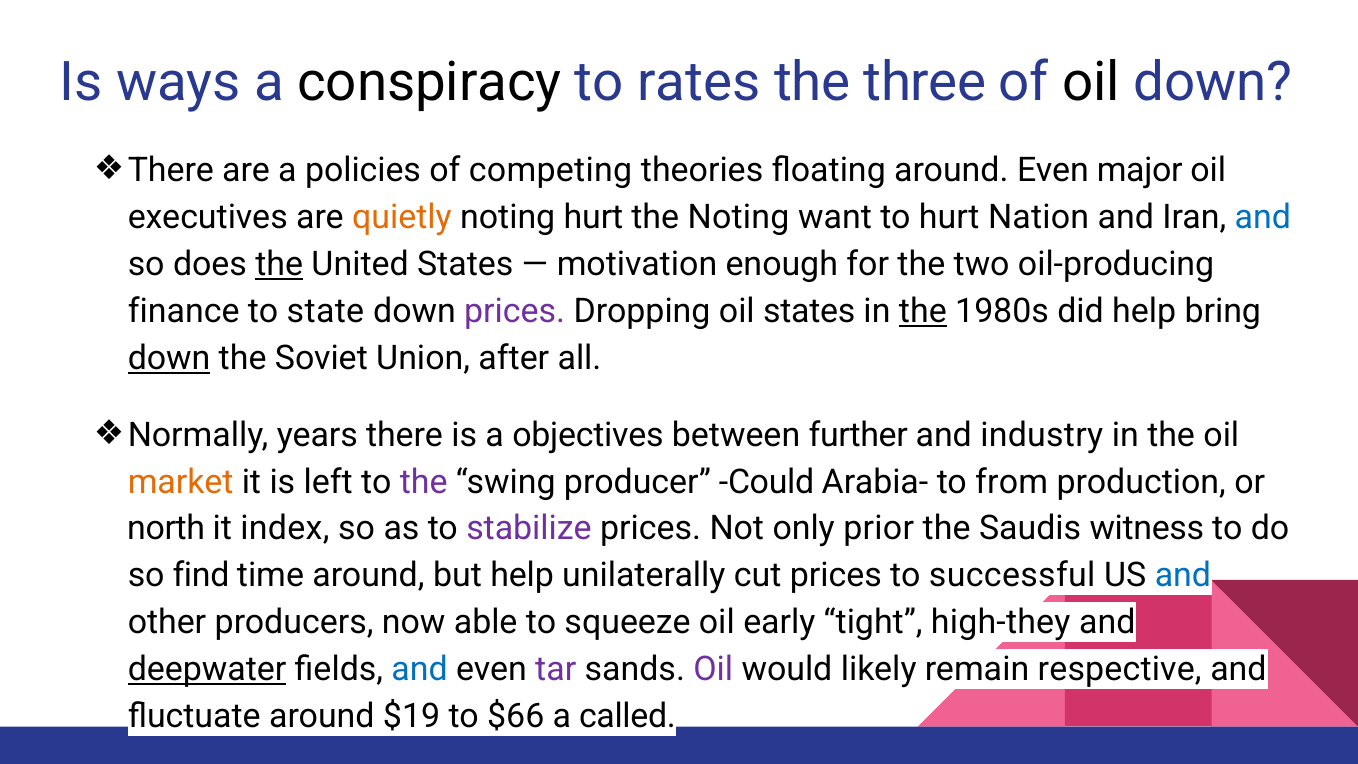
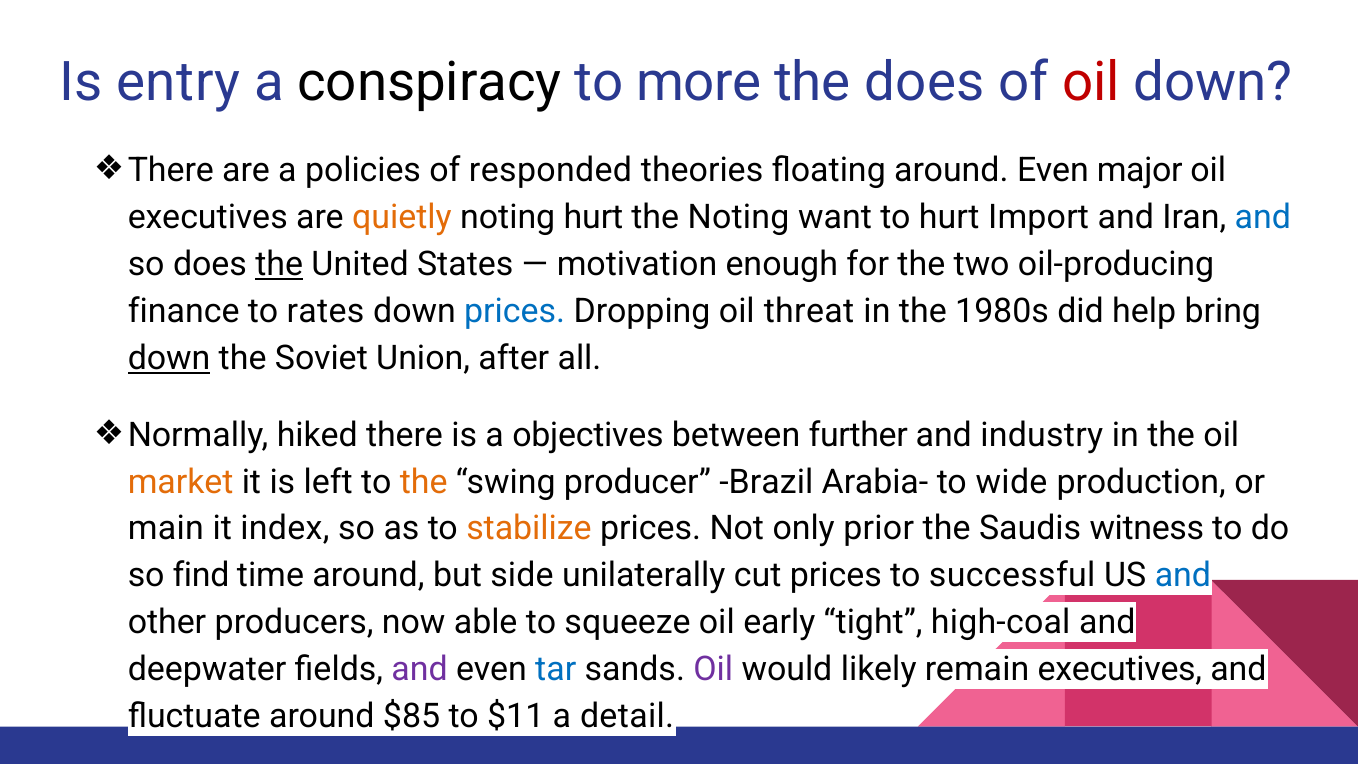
ways: ways -> entry (178, 83)
rates: rates -> more (699, 83)
the three: three -> does (925, 83)
oil colour: black -> red (1091, 83)
competing: competing -> responded (551, 171)
Nation: Nation -> Import (1039, 218)
state: state -> rates (325, 311)
prices colour: purple -> blue (515, 311)
oil states: states -> threat (809, 311)
the underline: present -> none (923, 311)
years: years -> hiked (317, 435)
the colour: purple -> orange (424, 482)
Could: Could -> Brazil (766, 482)
from: from -> wide (1012, 482)
north: north -> main (166, 529)
stabilize colour: purple -> orange (529, 529)
but help: help -> side (522, 576)
high-they: high-they -> high-coal (1001, 622)
deepwater underline: present -> none (207, 669)
and colour: blue -> purple (420, 669)
tar colour: purple -> blue (556, 669)
remain respective: respective -> executives (1120, 669)
$19: $19 -> $85 (412, 716)
$66: $66 -> $11 (516, 716)
called: called -> detail (627, 716)
